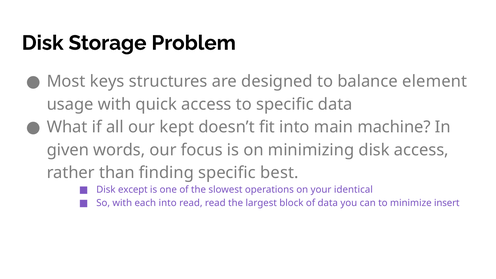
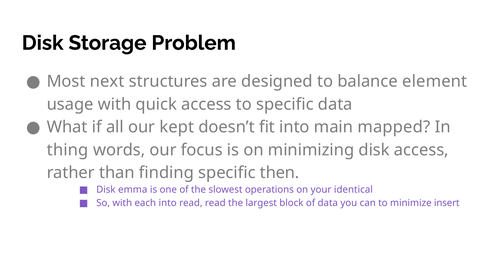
keys: keys -> next (107, 82)
machine: machine -> mapped (394, 127)
given: given -> thing (68, 150)
best: best -> then (280, 173)
except: except -> emma (133, 190)
